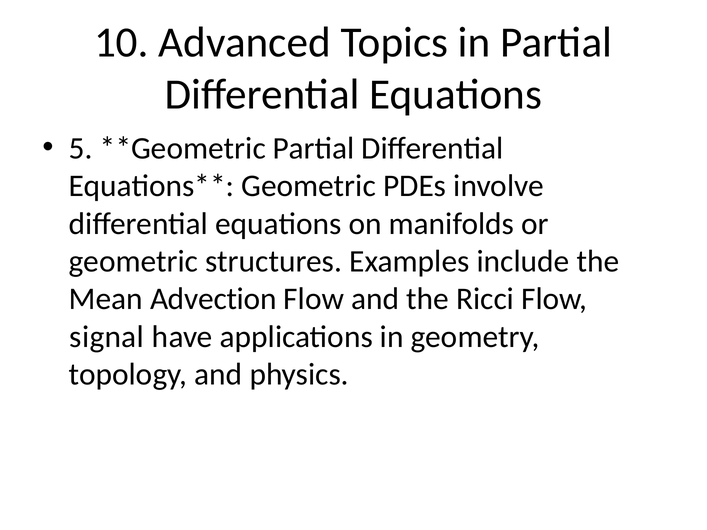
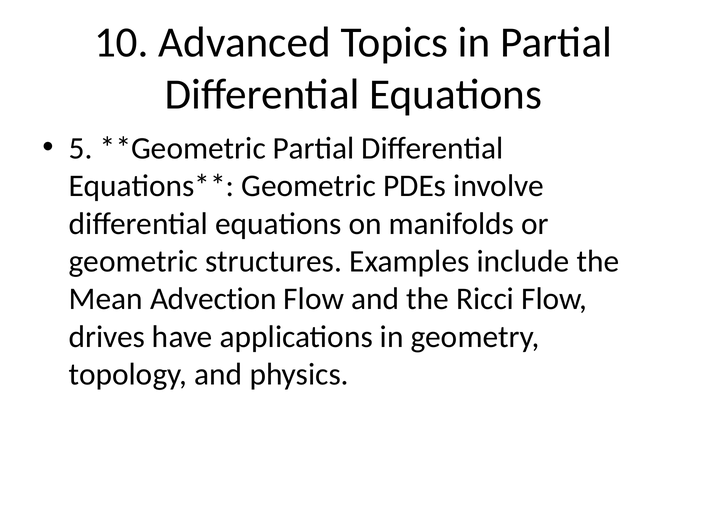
signal: signal -> drives (107, 337)
